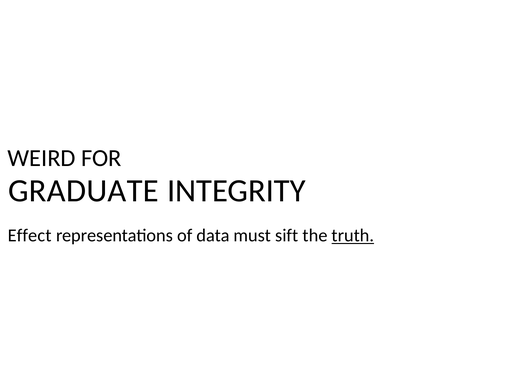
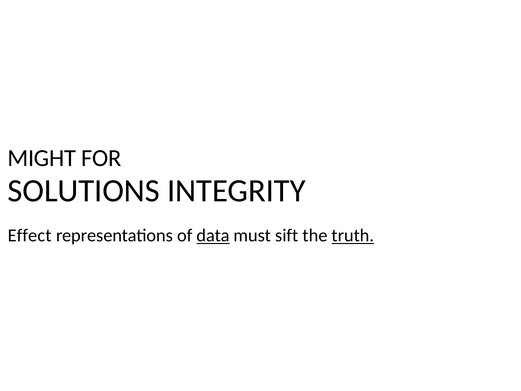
WEIRD: WEIRD -> MIGHT (42, 158)
GRADUATE: GRADUATE -> SOLUTIONS (84, 191)
data underline: none -> present (213, 235)
